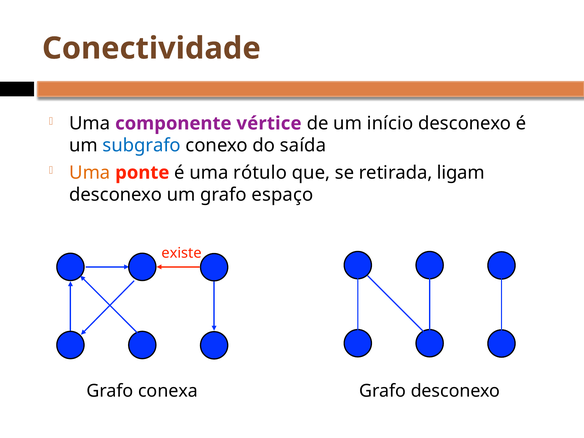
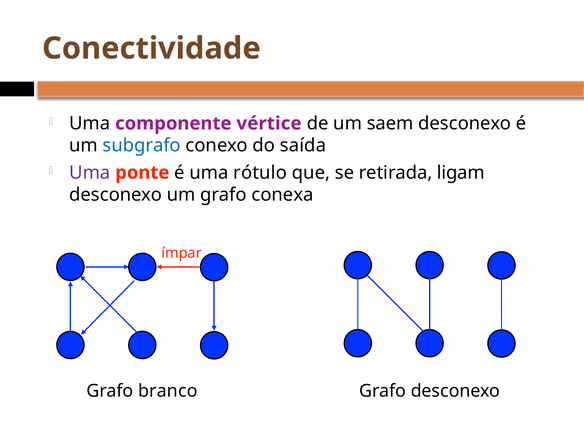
início: início -> saem (390, 123)
Uma colour: orange -> purple (90, 173)
espaço: espaço -> conexa (283, 195)
existe: existe -> ímpar (182, 253)
conexa: conexa -> branco (168, 391)
